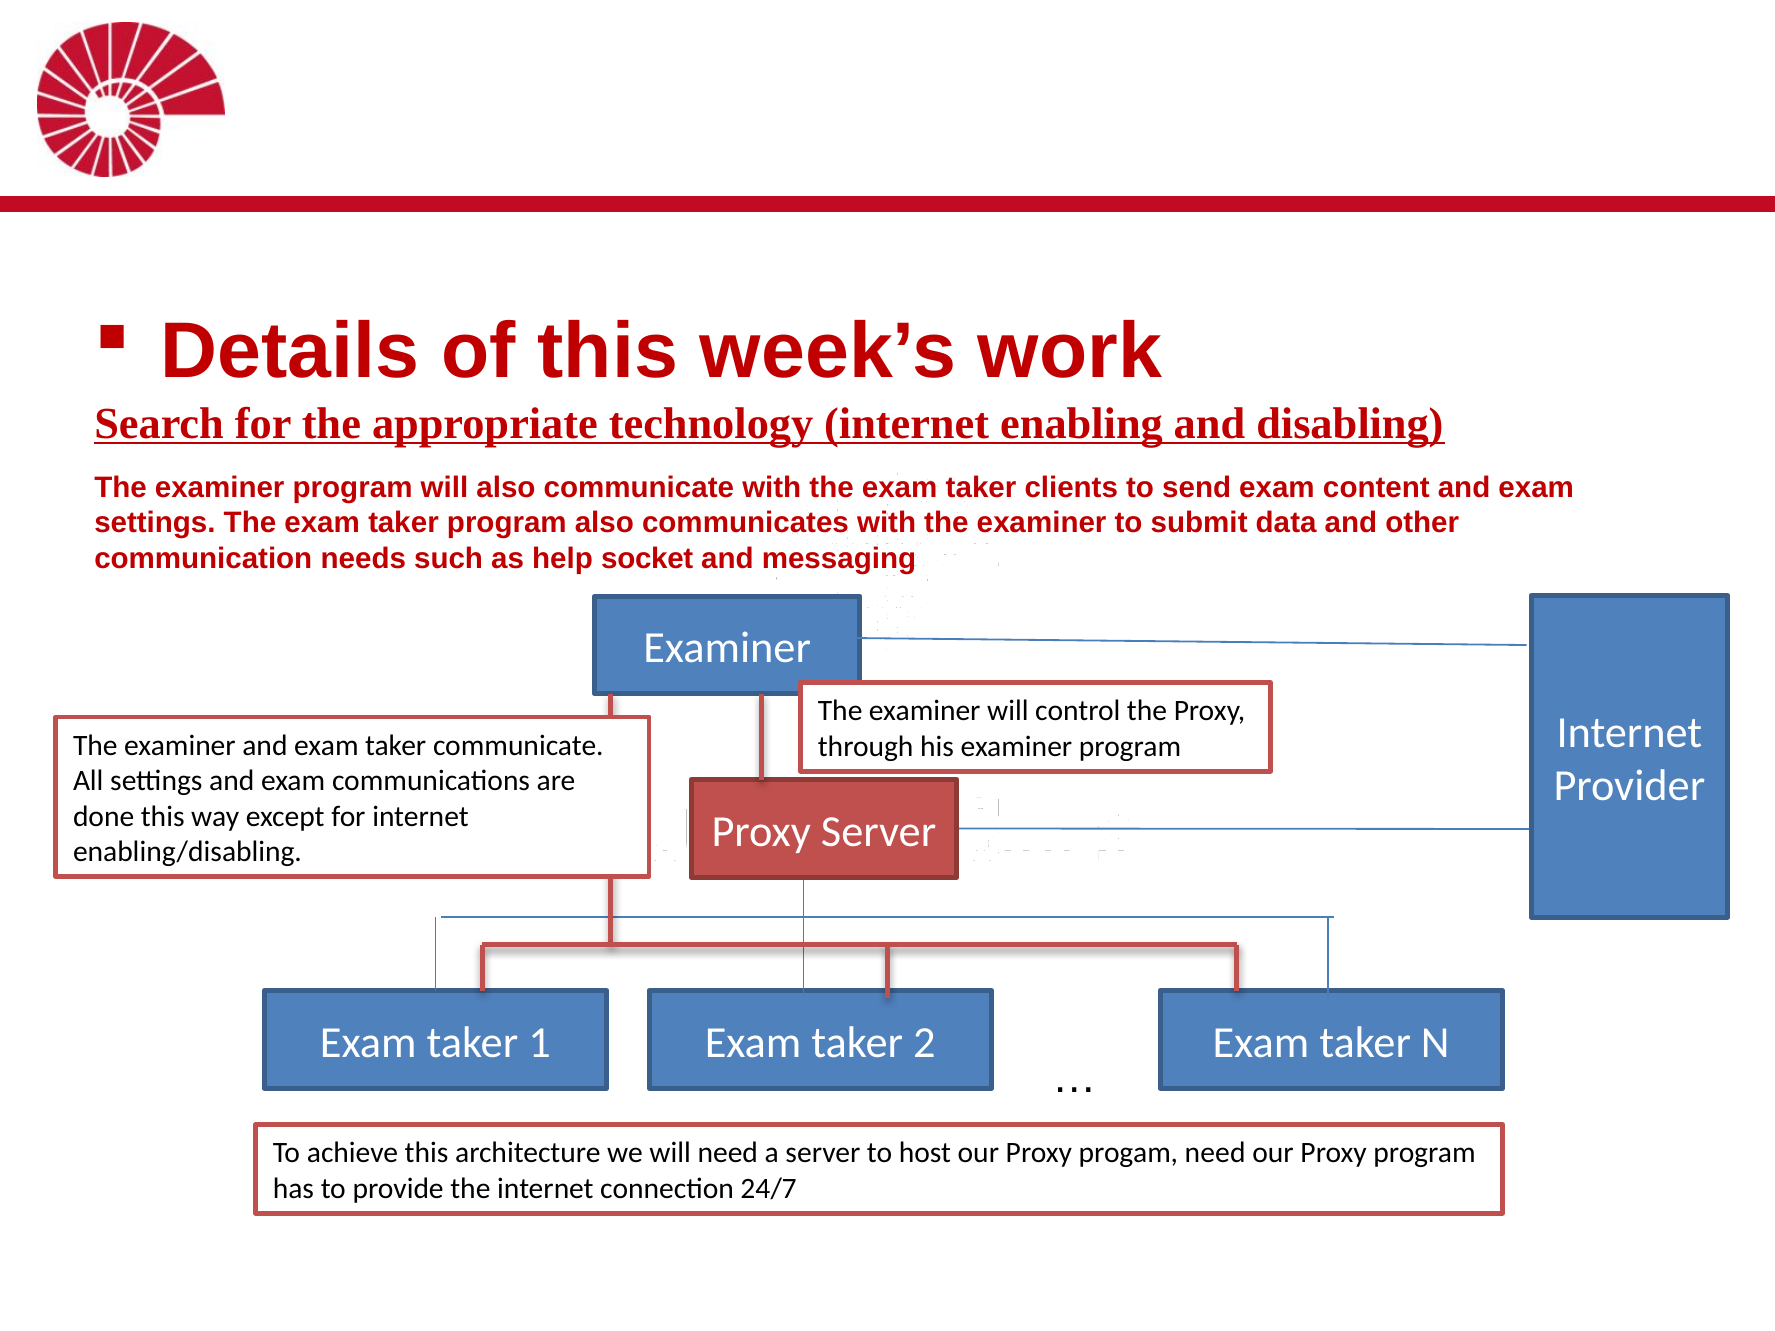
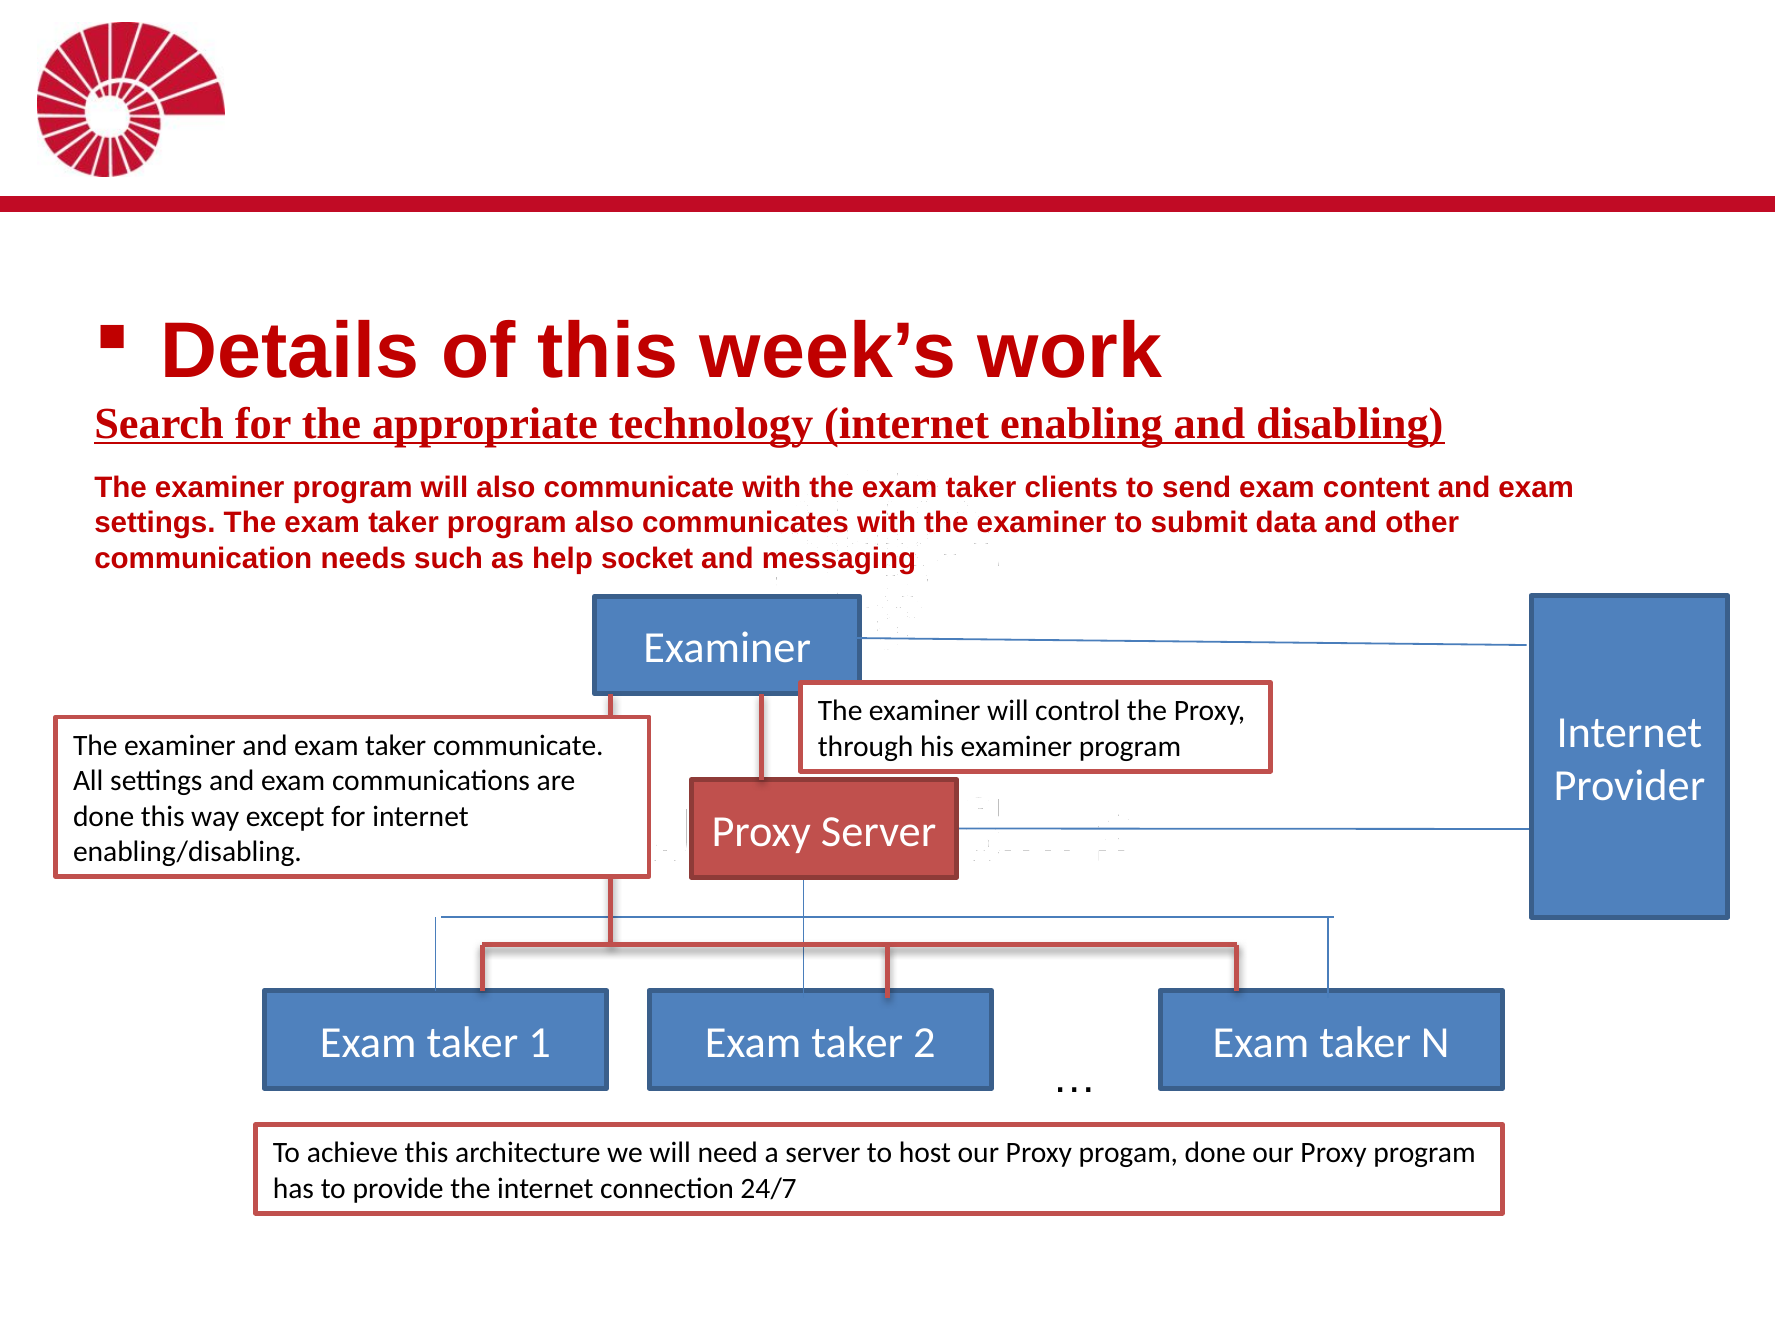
progam need: need -> done (1215, 1153)
